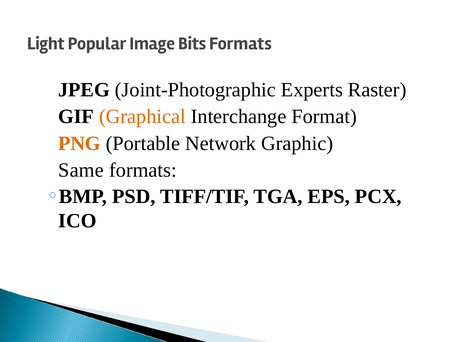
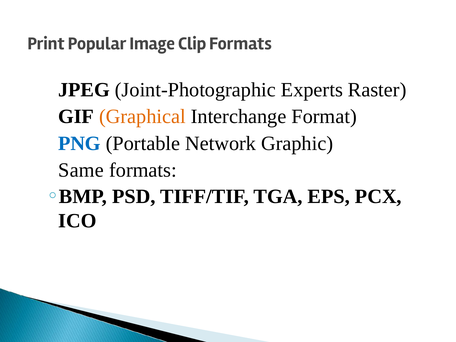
Light: Light -> Print (46, 43)
Bits: Bits -> Clip (192, 43)
PNG colour: orange -> blue (79, 143)
